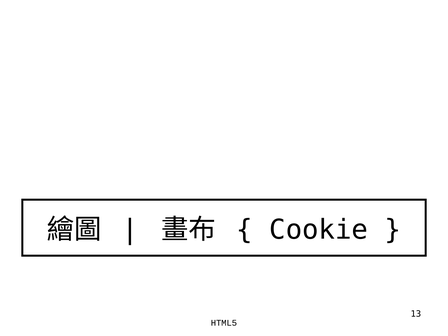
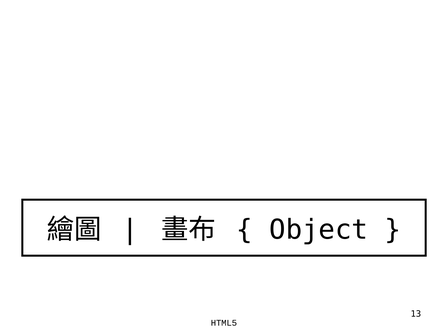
Cookie: Cookie -> Object (319, 230)
